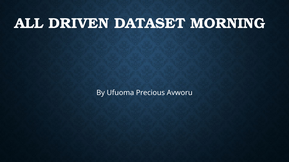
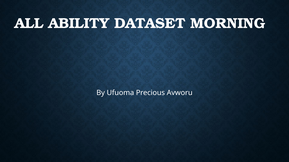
DRIVEN: DRIVEN -> ABILITY (79, 23)
